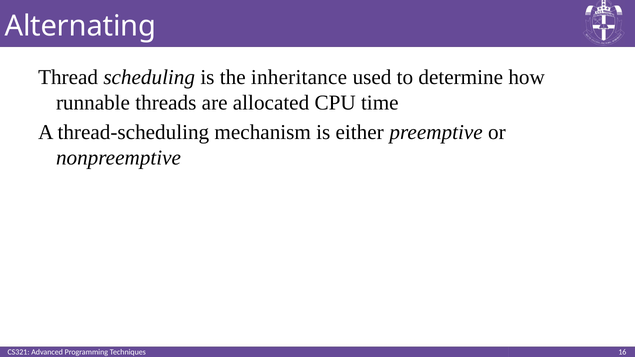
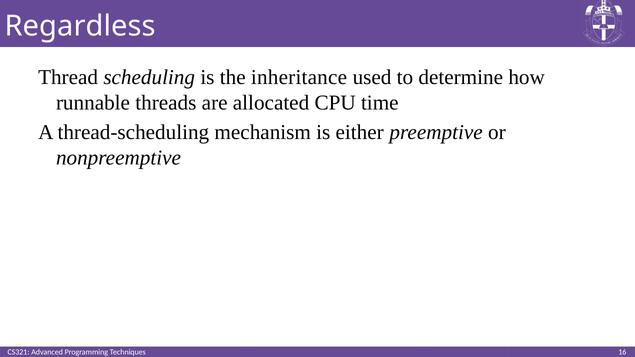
Alternating: Alternating -> Regardless (80, 26)
